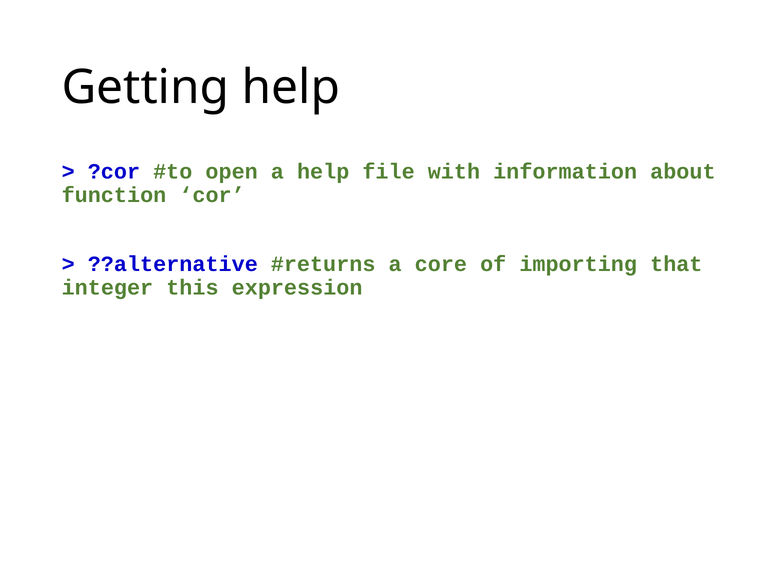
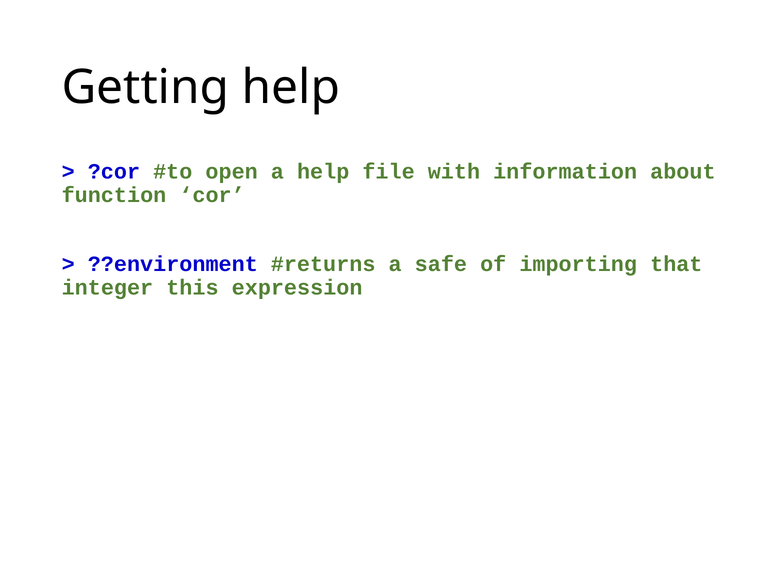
??alternative: ??alternative -> ??environment (173, 264)
core: core -> safe (441, 264)
